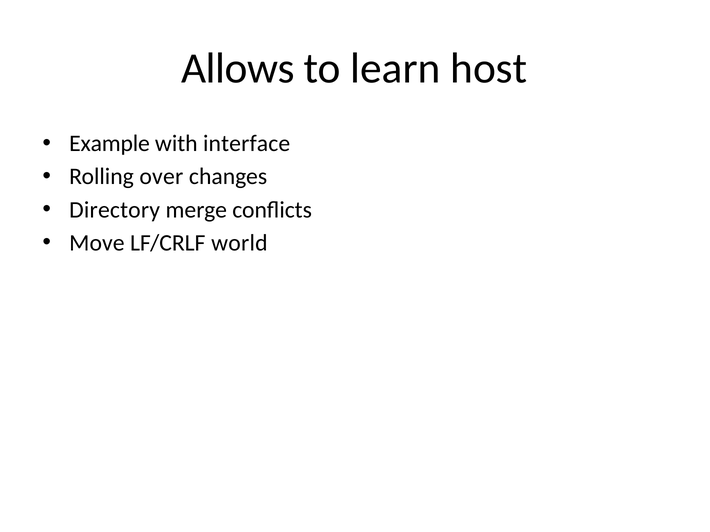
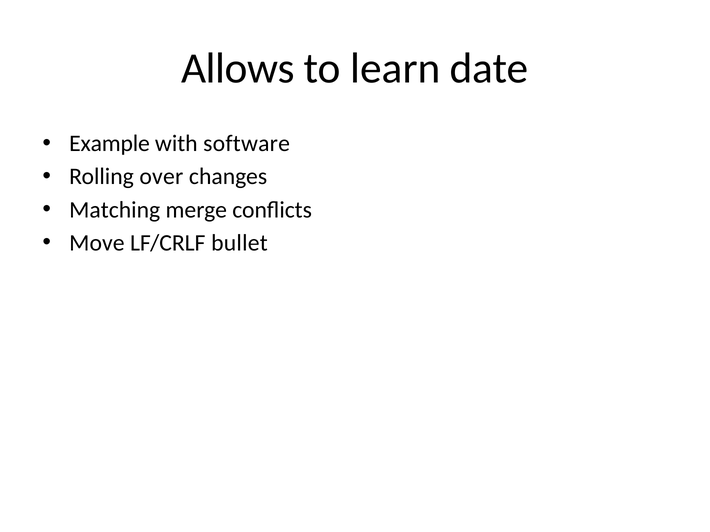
host: host -> date (489, 69)
interface: interface -> software (247, 144)
Directory: Directory -> Matching (115, 210)
world: world -> bullet (239, 243)
